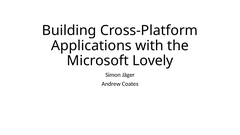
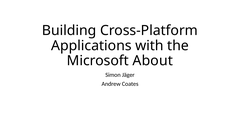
Lovely: Lovely -> About (153, 61)
